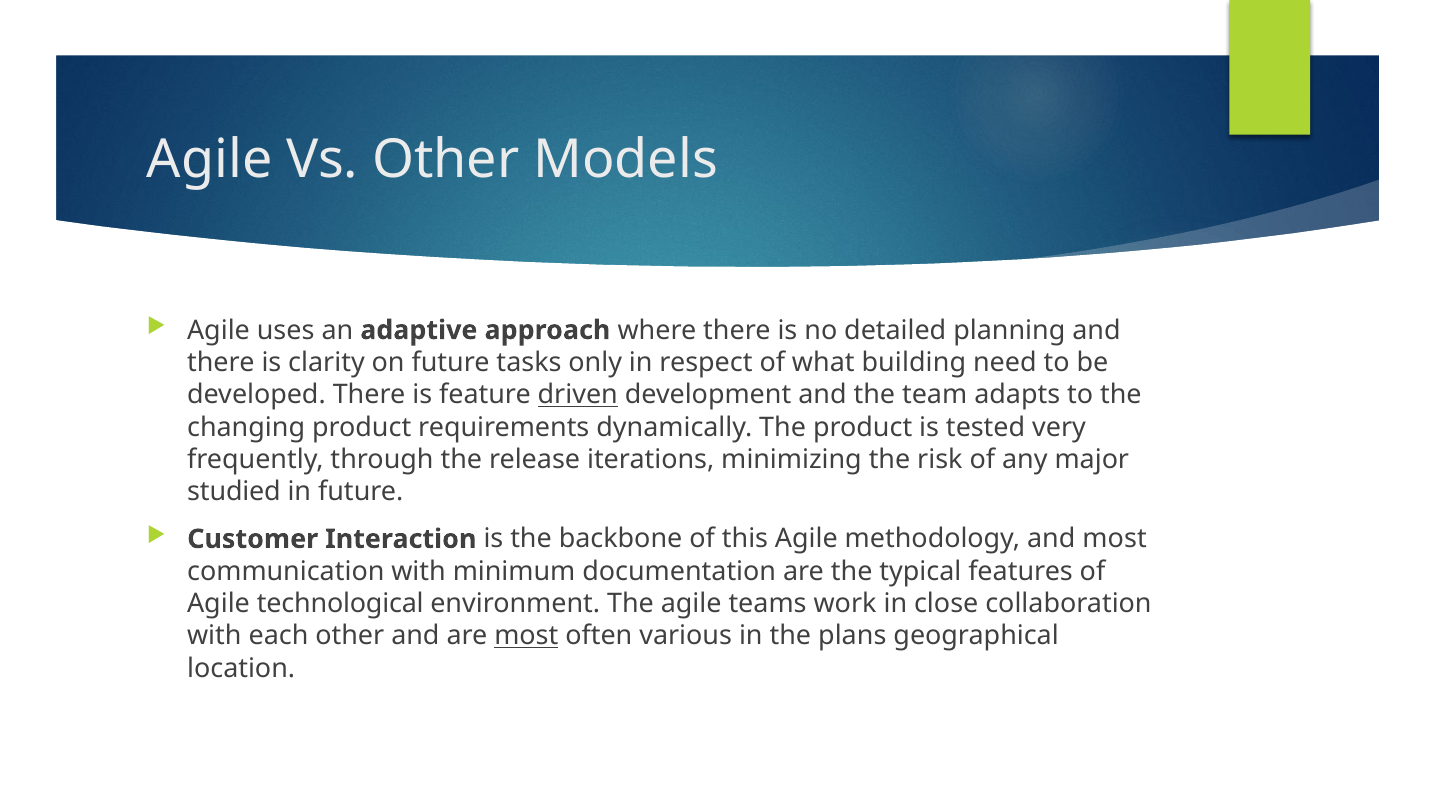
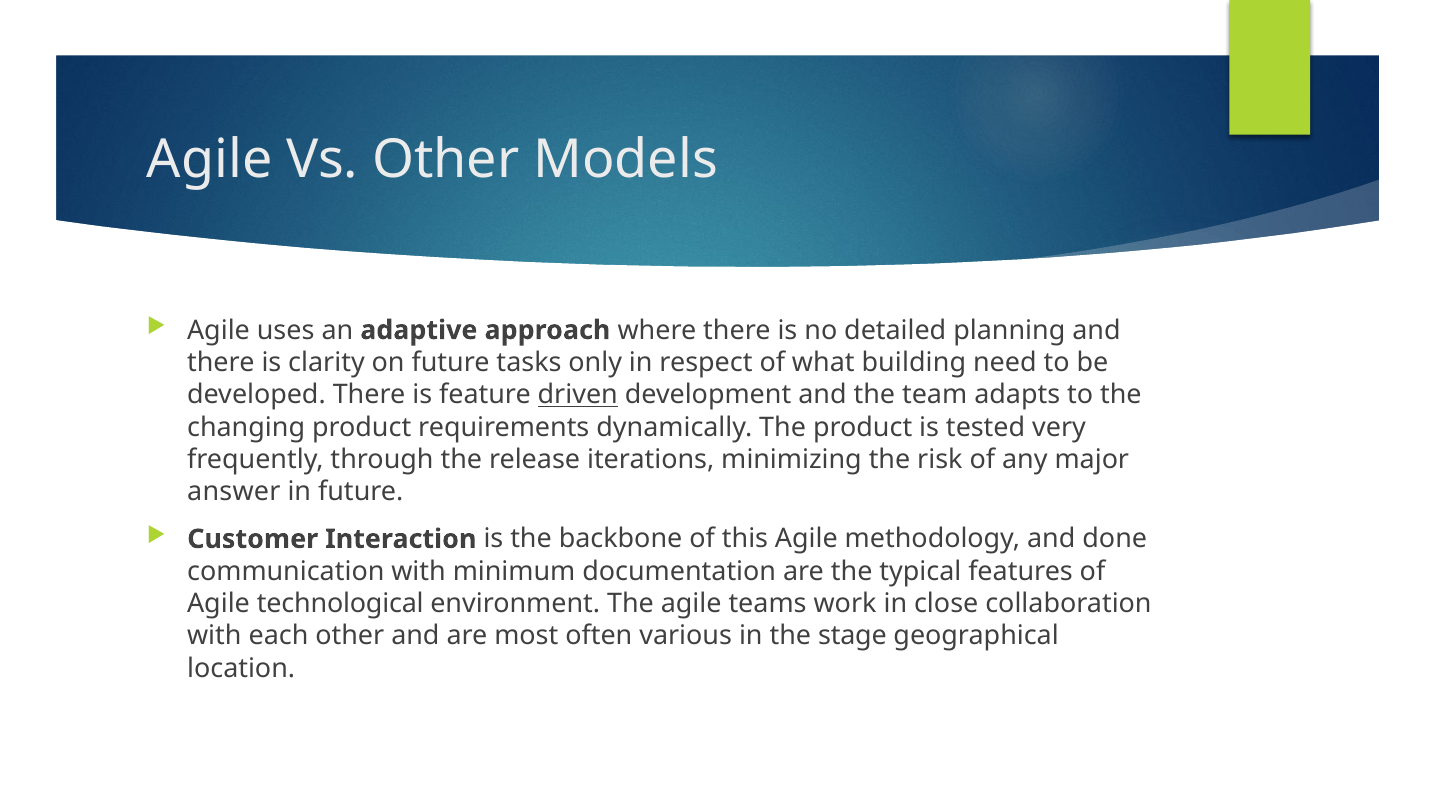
studied: studied -> answer (234, 492)
and most: most -> done (1115, 539)
most underline: present -> none (526, 636)
plans: plans -> stage (852, 636)
